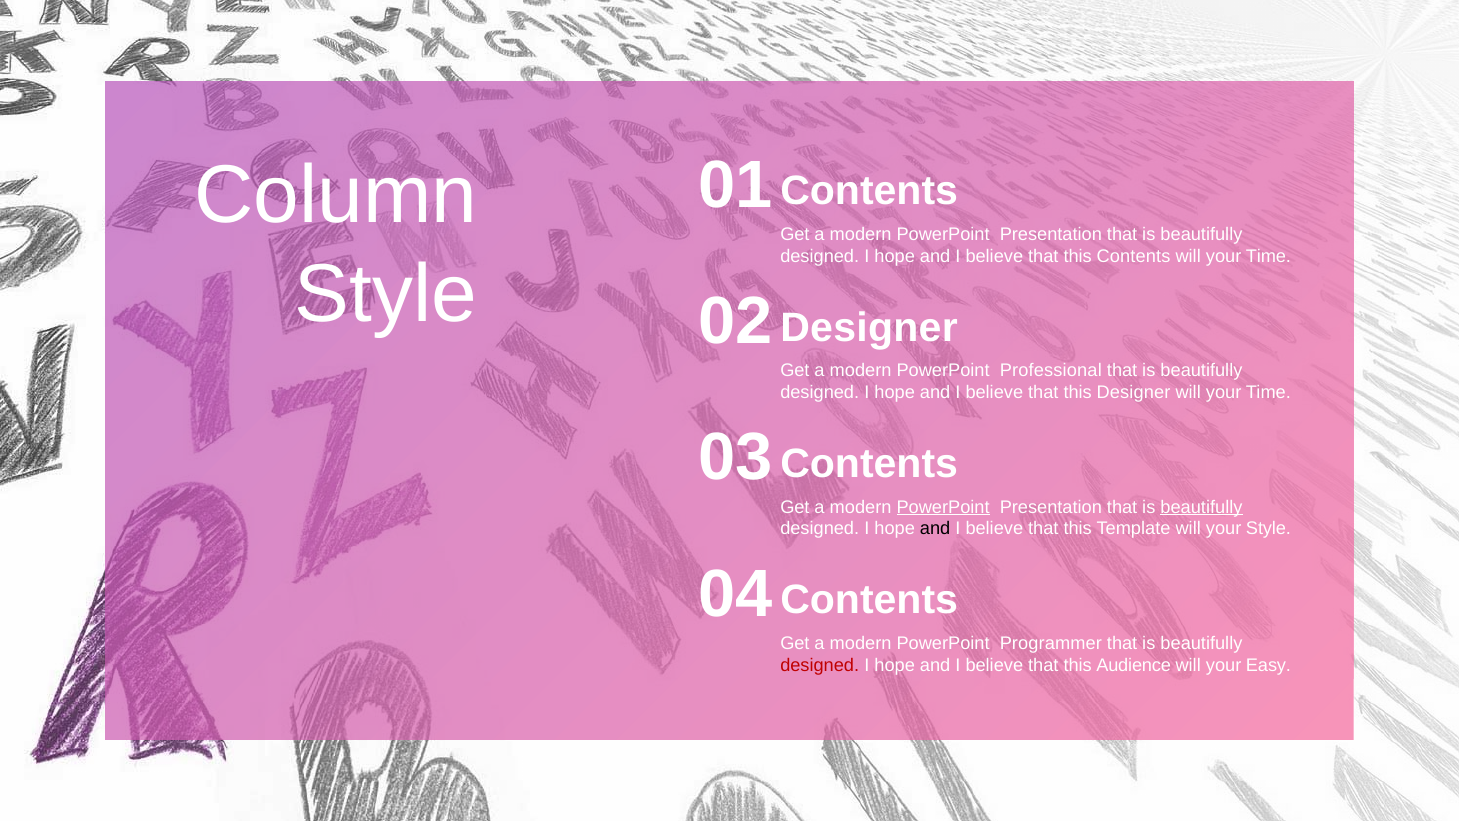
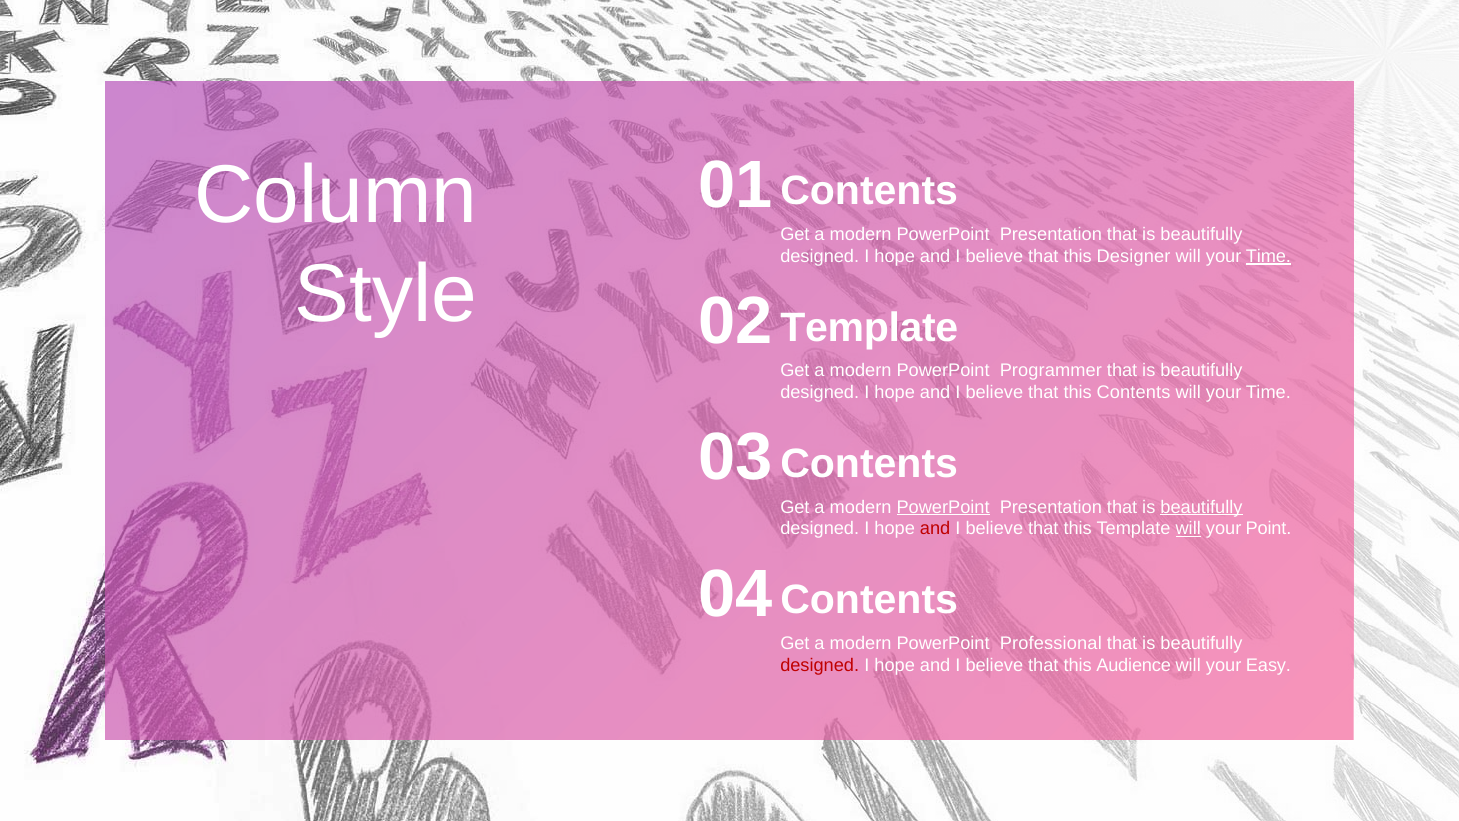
this Contents: Contents -> Designer (1134, 256)
Time underline: none -> present (1269, 256)
Designer: Designer -> Template (869, 327)
Professional: Professional -> Programmer (1051, 371)
this Designer: Designer -> Contents (1134, 392)
and colour: black -> red (935, 529)
will underline: none -> present (1188, 529)
your Style: Style -> Point (1269, 529)
Programmer: Programmer -> Professional (1051, 643)
